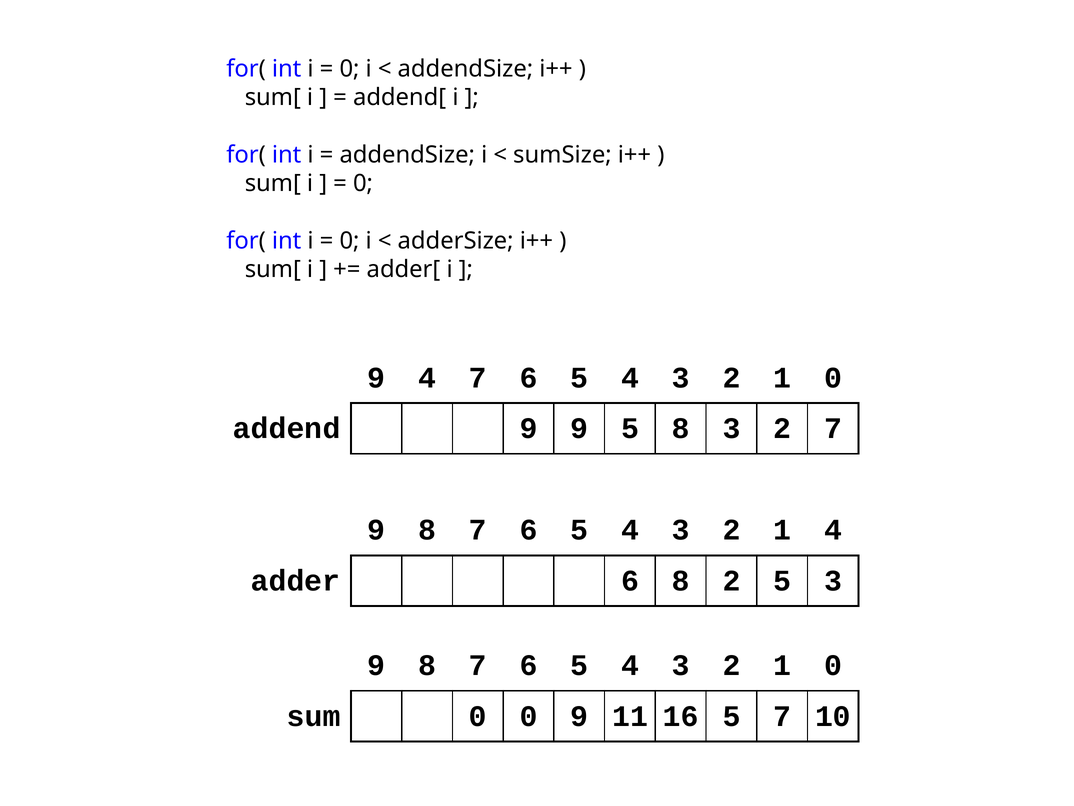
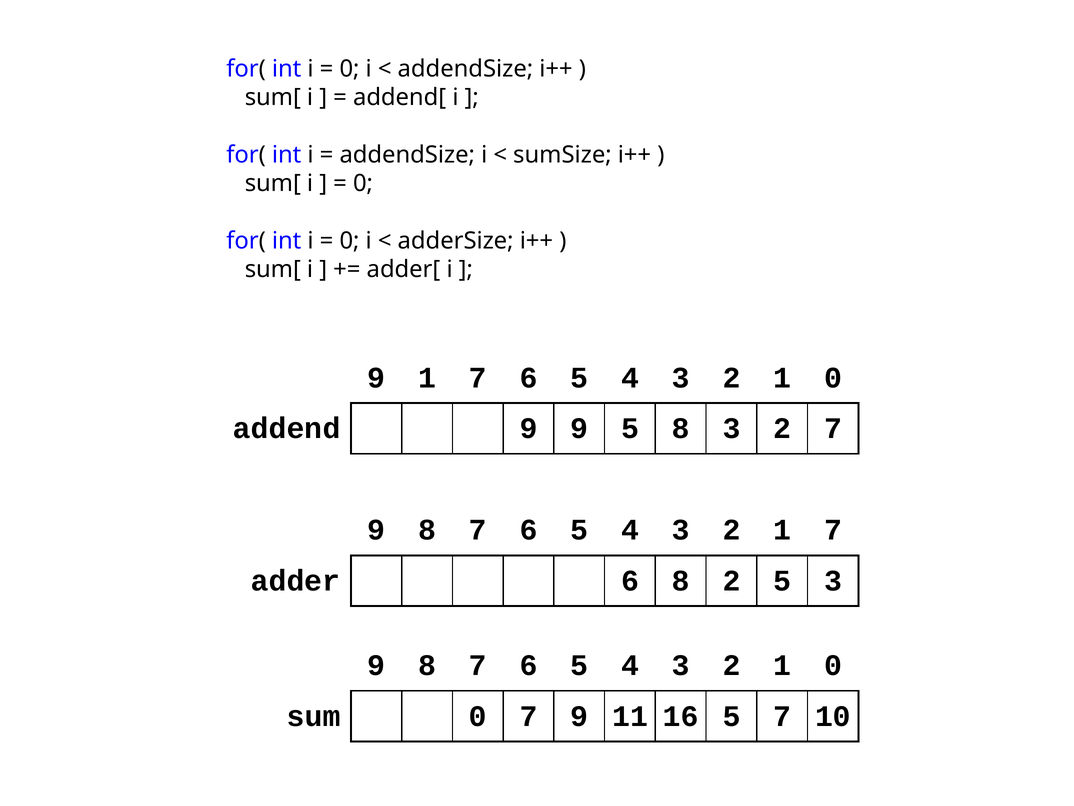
9 4: 4 -> 1 (427, 378)
2 1 4: 4 -> 7 (833, 530)
0 0: 0 -> 7 (529, 716)
